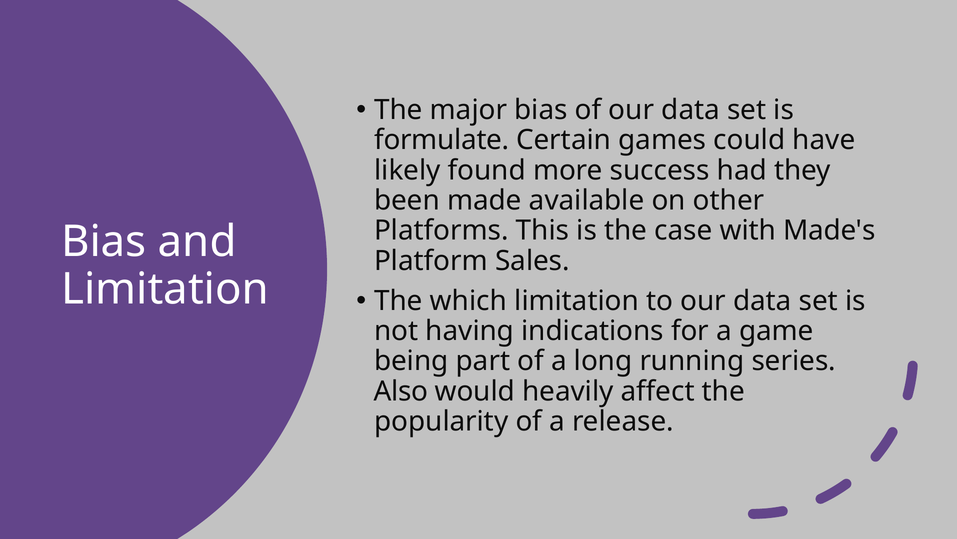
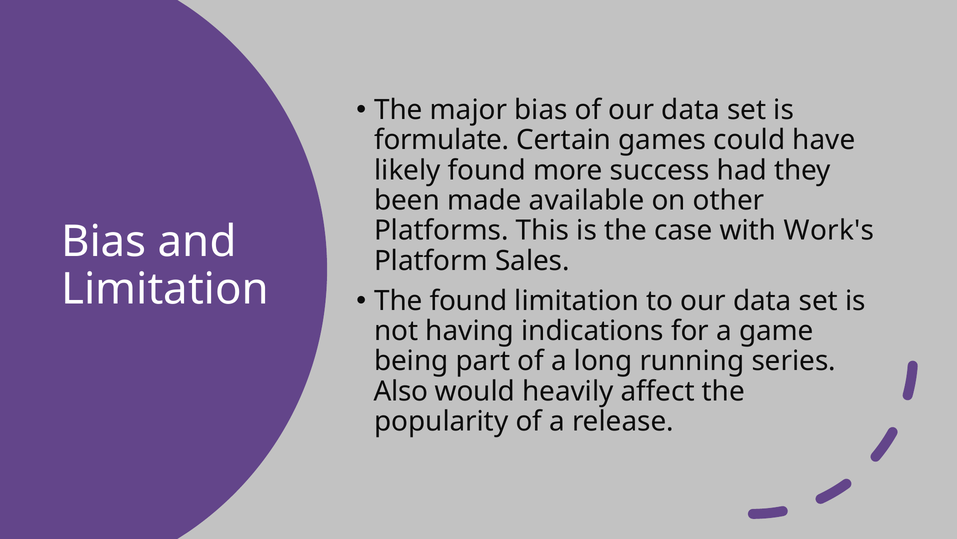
Made's: Made's -> Work's (829, 230)
The which: which -> found (469, 301)
